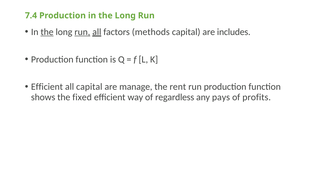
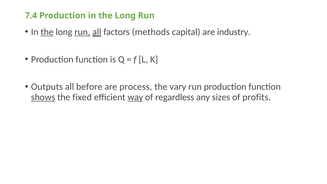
includes: includes -> industry (234, 32)
Efficient: Efficient -> Outputs (47, 87)
all capital: capital -> before (89, 87)
manage: manage -> process (136, 87)
rent: rent -> vary (178, 87)
shows underline: none -> present (43, 97)
way underline: none -> present (135, 97)
pays: pays -> sizes (221, 97)
